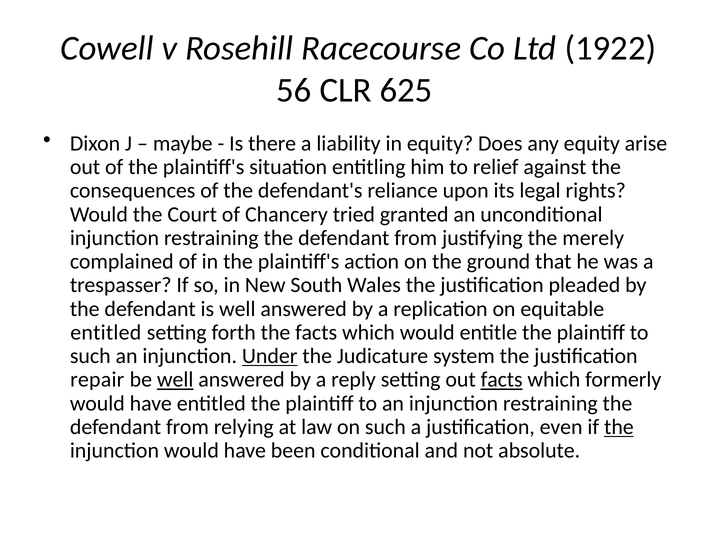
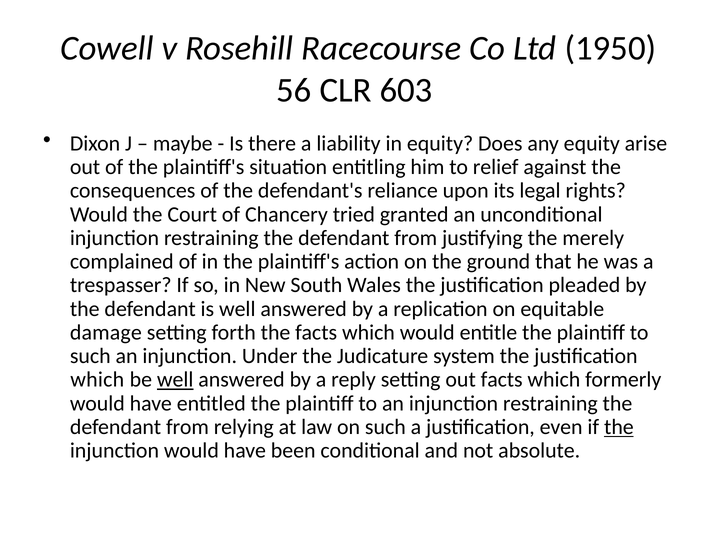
1922: 1922 -> 1950 (610, 48)
625: 625 -> 603 (406, 90)
entitled: entitled -> damage (106, 333)
Under underline: present -> none (270, 357)
repair: repair -> which (97, 380)
facts underline: present -> none (502, 380)
